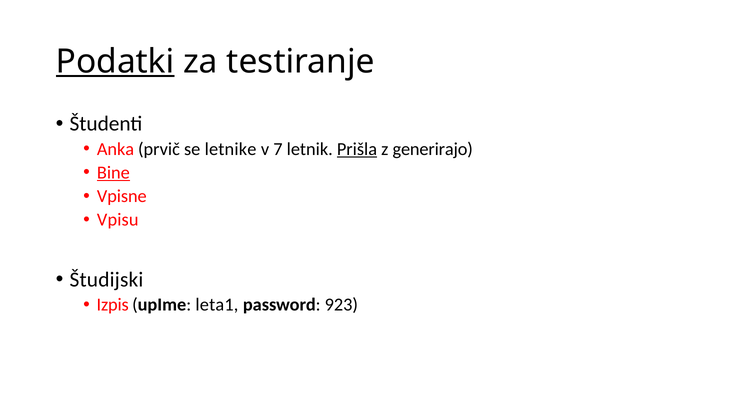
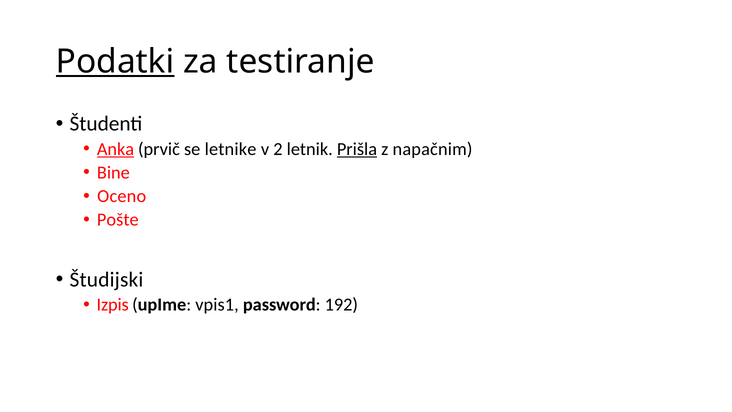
Anka underline: none -> present (116, 149)
7: 7 -> 2 (278, 149)
generirajo: generirajo -> napačnim (433, 149)
Bine underline: present -> none (113, 173)
Vpisne: Vpisne -> Oceno (122, 196)
Vpisu: Vpisu -> Pošte (118, 220)
leta1: leta1 -> vpis1 (217, 305)
923: 923 -> 192 (341, 305)
